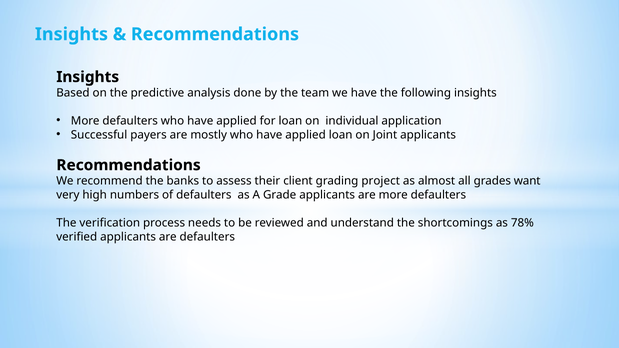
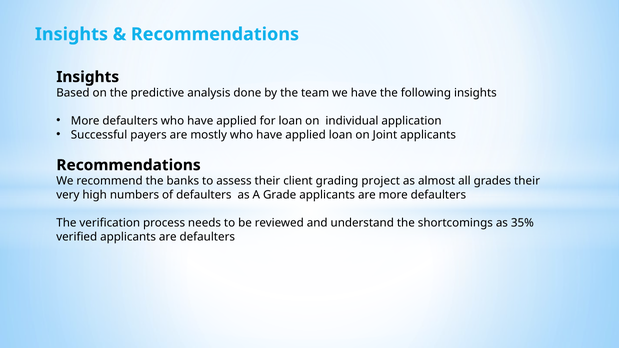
grades want: want -> their (527, 181)
78%: 78% -> 35% (522, 223)
